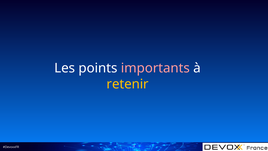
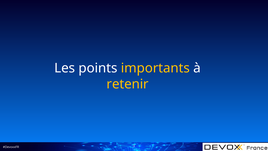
importants colour: pink -> yellow (155, 68)
